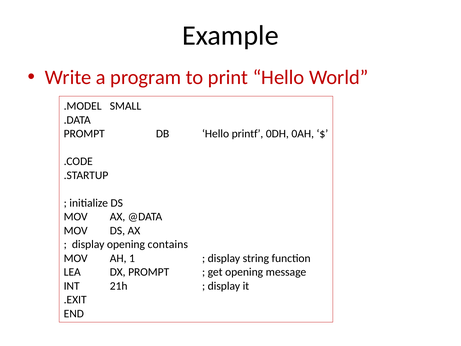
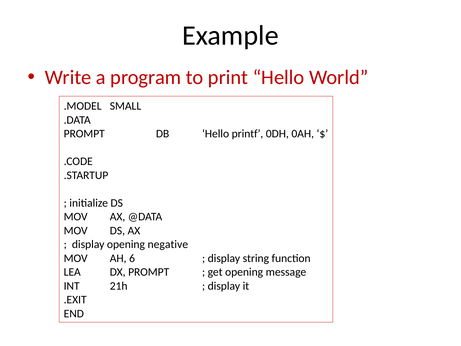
contains: contains -> negative (168, 244)
1: 1 -> 6 (132, 258)
